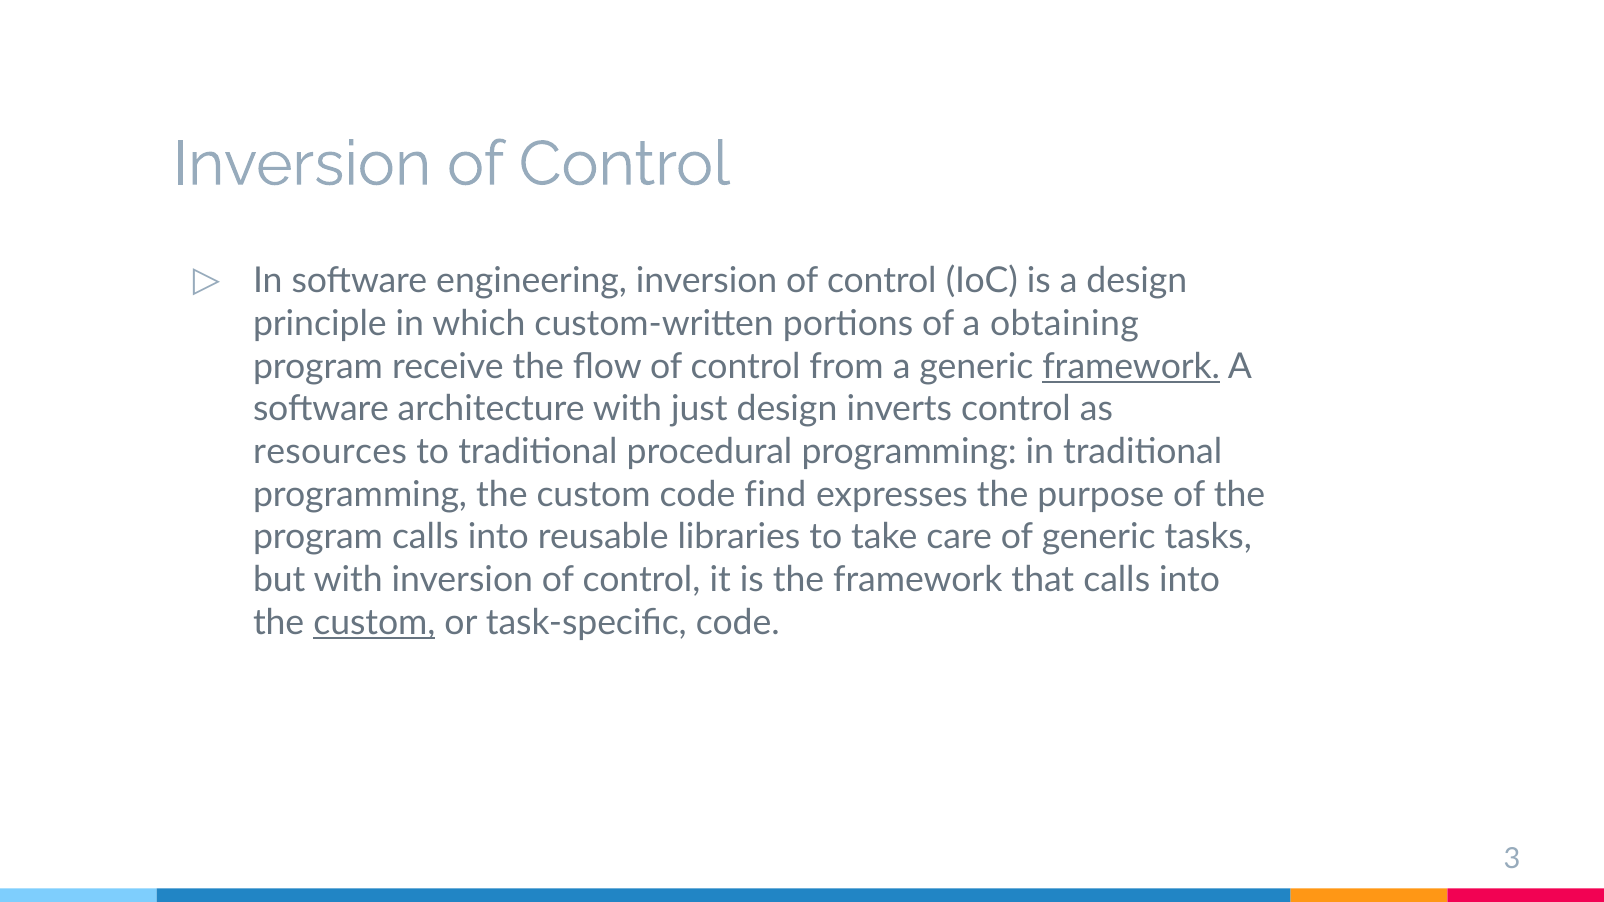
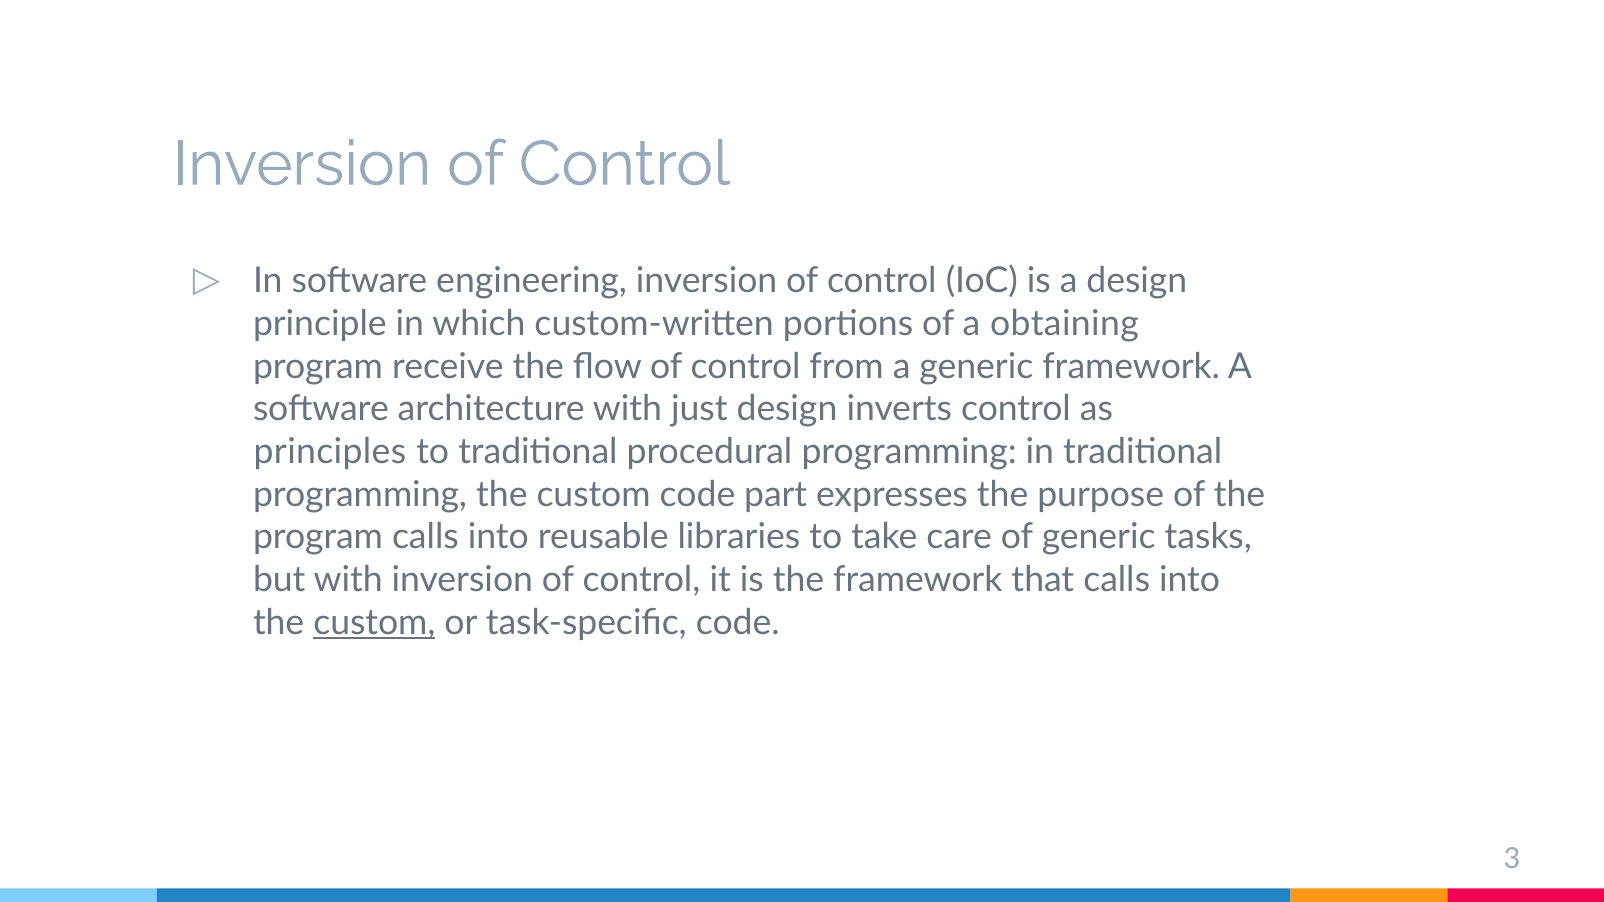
framework underline: present -> none (1131, 366)
resources: resources -> principles (330, 452)
find: find -> part (776, 495)
